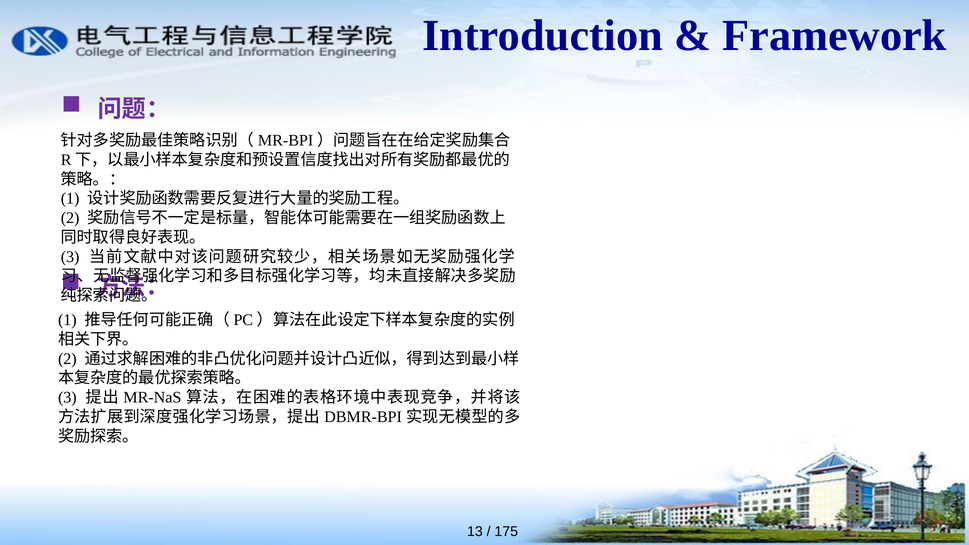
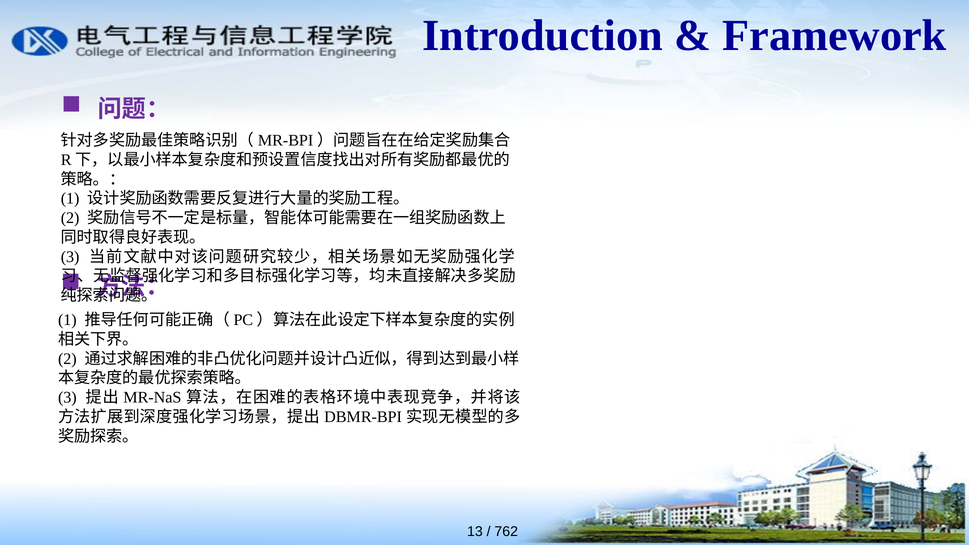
175: 175 -> 762 (506, 532)
